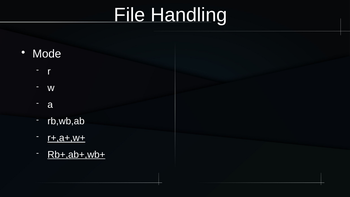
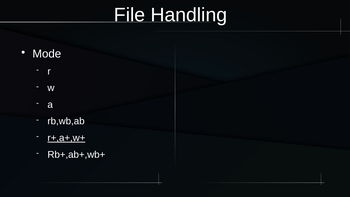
Rb+,ab+,wb+ underline: present -> none (76, 154)
